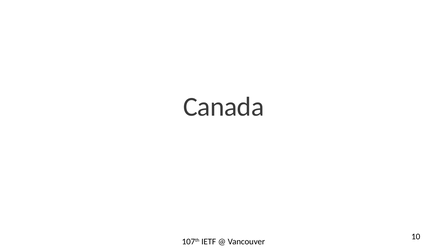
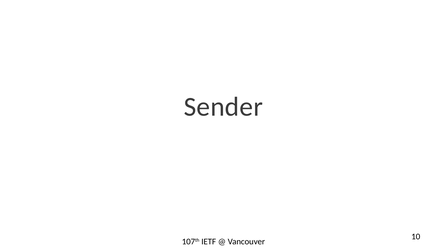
Canada: Canada -> Sender (223, 107)
